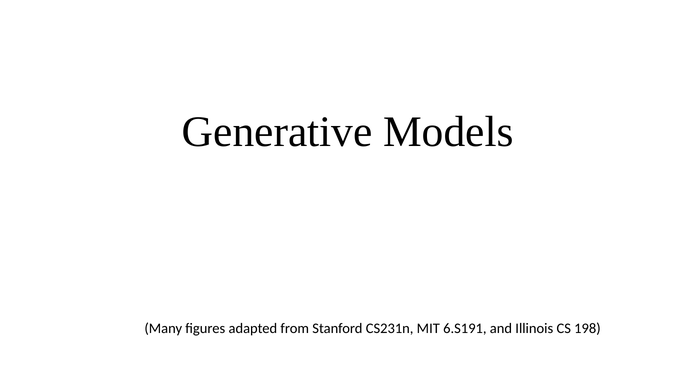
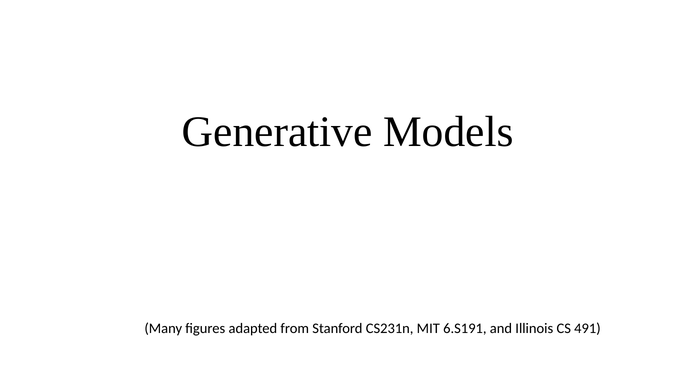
198: 198 -> 491 (587, 328)
